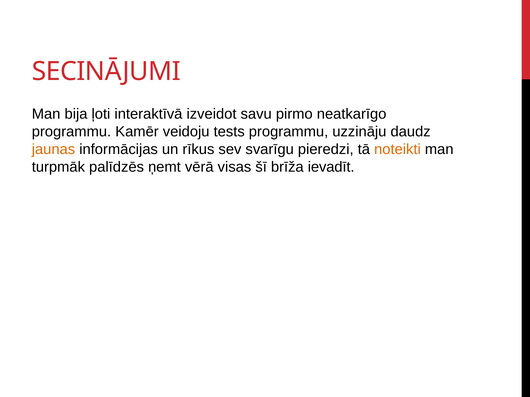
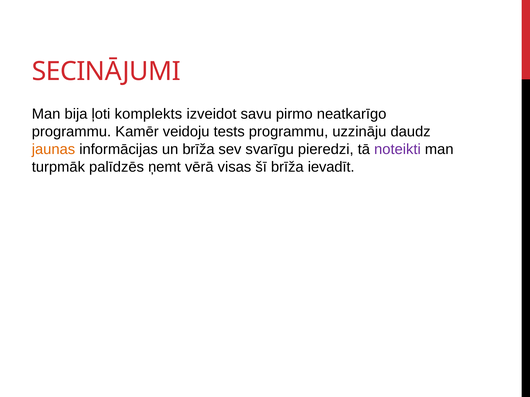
interaktīvā: interaktīvā -> komplekts (148, 114)
un rīkus: rīkus -> brīža (198, 149)
noteikti colour: orange -> purple (397, 149)
